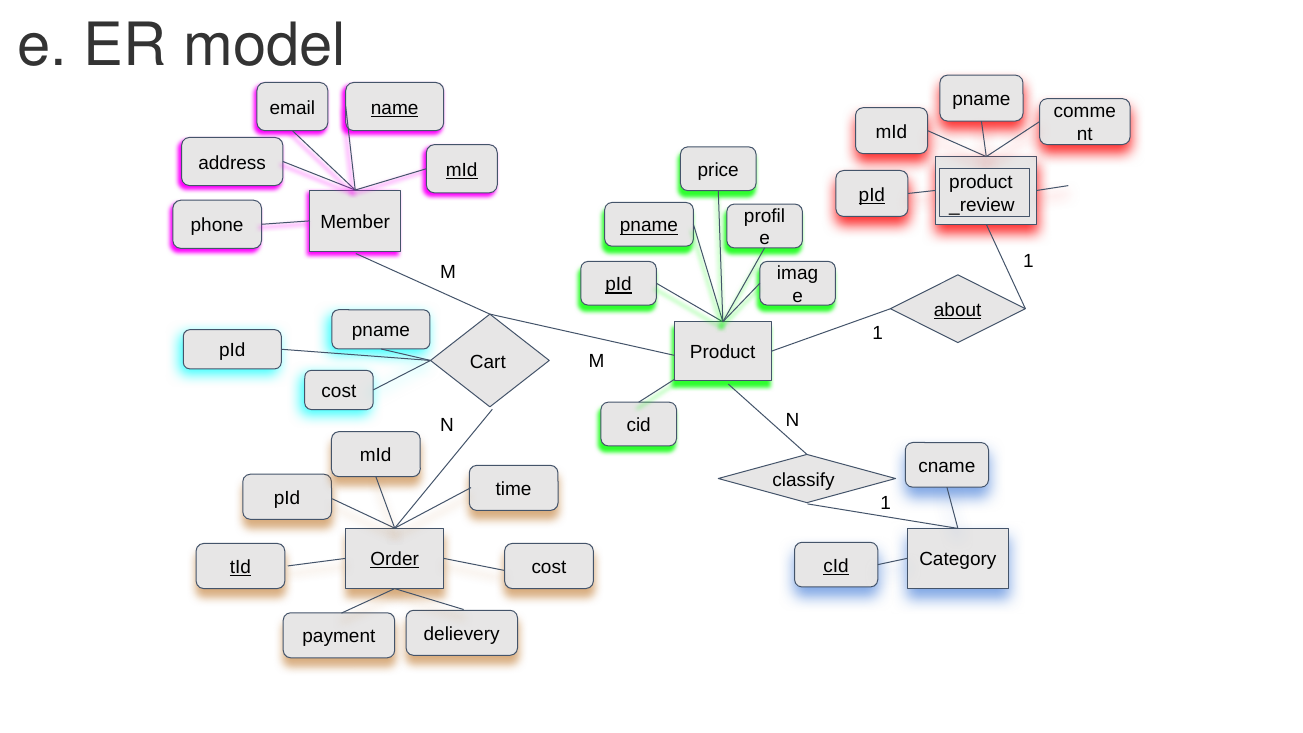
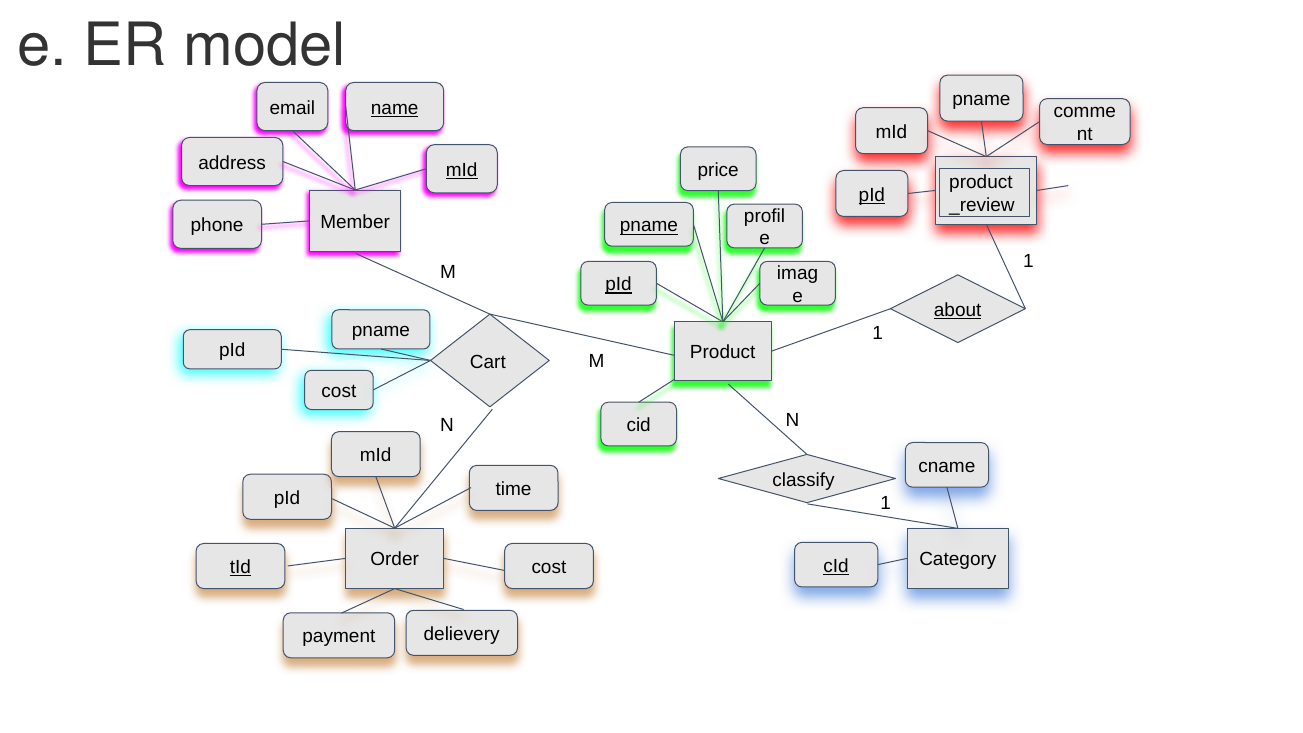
Order underline: present -> none (395, 560)
